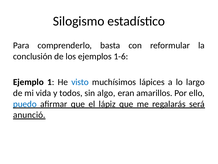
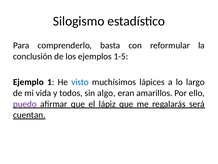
1-6: 1-6 -> 1-5 (121, 56)
puedo colour: blue -> purple (25, 104)
anunció: anunció -> cuentan (29, 115)
